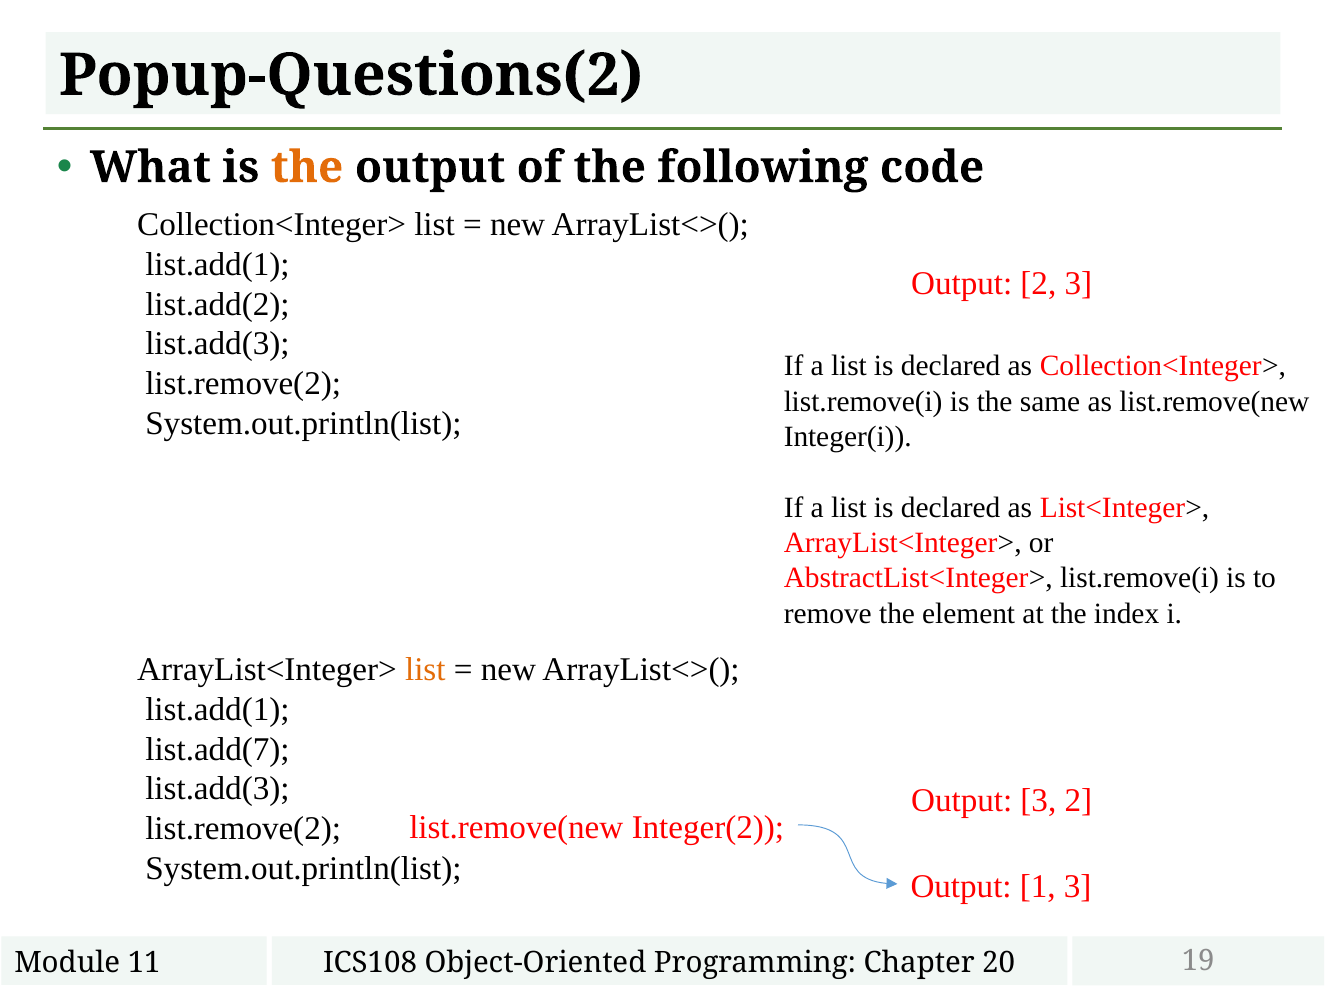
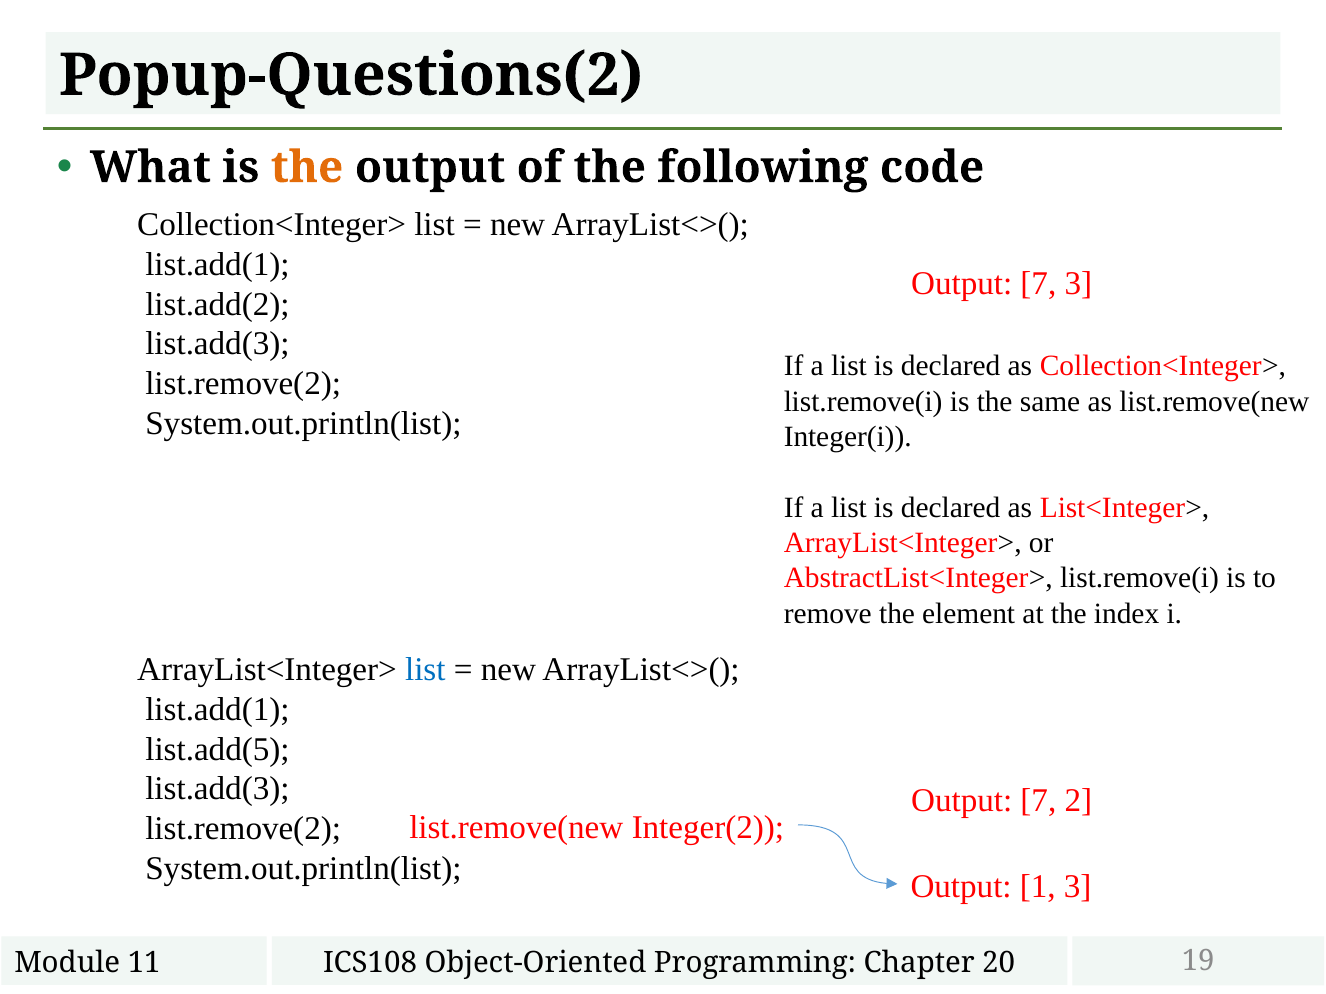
2: 2 -> 7 (1038, 283)
list colour: orange -> blue (425, 670)
list.add(7: list.add(7 -> list.add(5 (218, 750)
3: 3 -> 7 (1038, 801)
